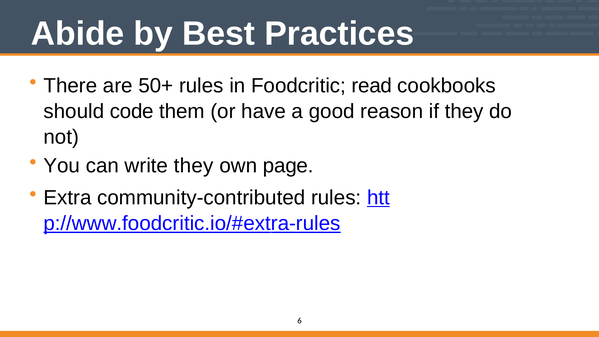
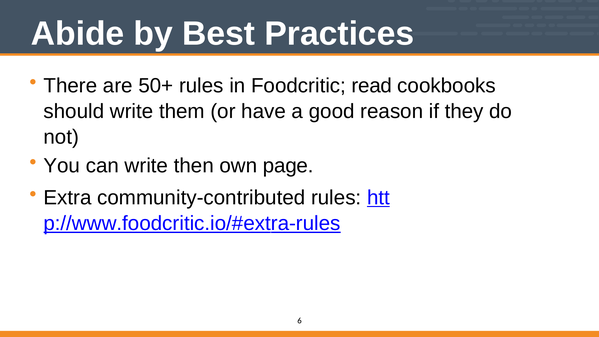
should code: code -> write (132, 111)
write they: they -> then (194, 166)
